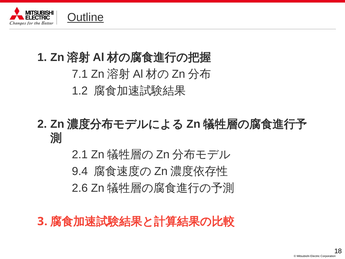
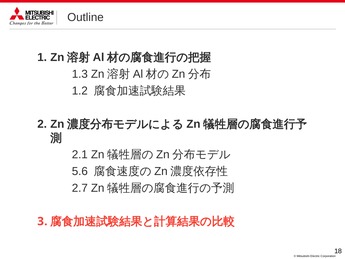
Outline underline: present -> none (85, 17)
7.1: 7.1 -> 1.3 (80, 74)
9.4: 9.4 -> 5.6 (80, 171)
2.6: 2.6 -> 2.7 (80, 188)
